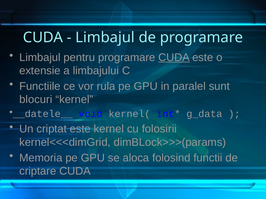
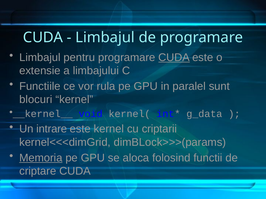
__datele__: __datele__ -> __kernel__ (43, 114)
criptat: criptat -> intrare (52, 129)
folosirii: folosirii -> criptarii (159, 129)
Memoria underline: none -> present (41, 158)
